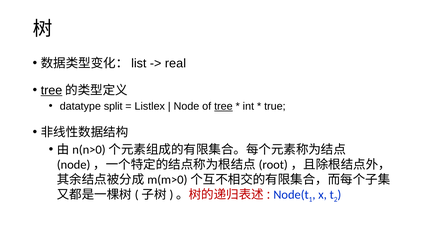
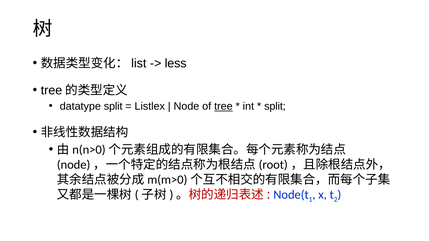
real: real -> less (176, 63)
tree underline: present -> none (51, 90)
true: true -> split (275, 107)
